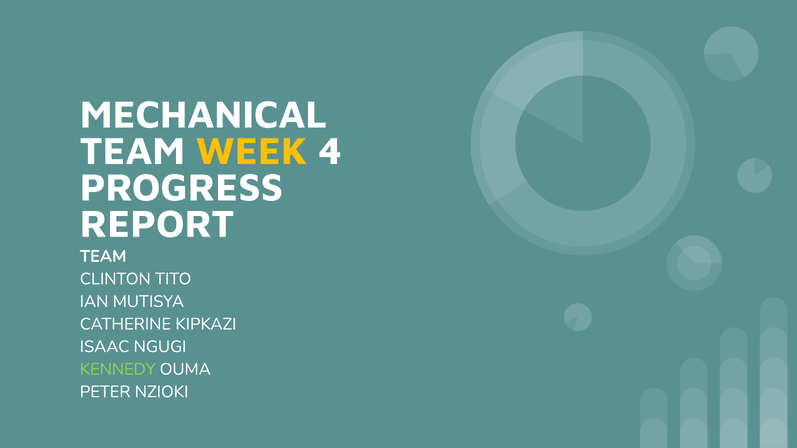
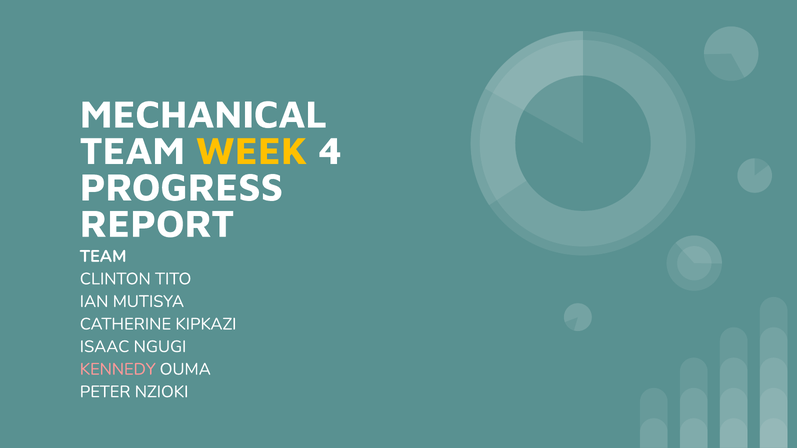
KENNEDY colour: light green -> pink (118, 369)
